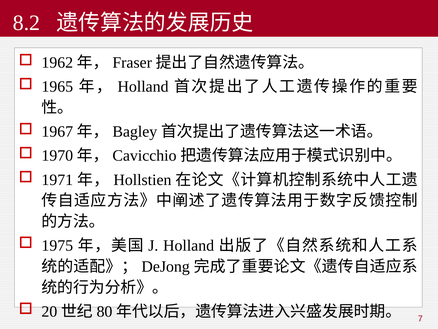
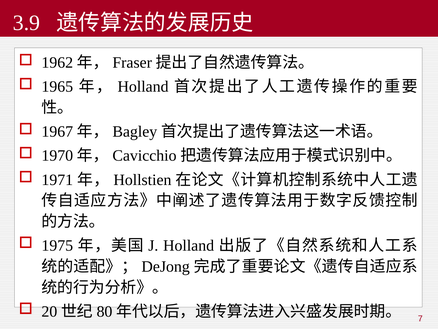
8.2: 8.2 -> 3.9 (26, 23)
